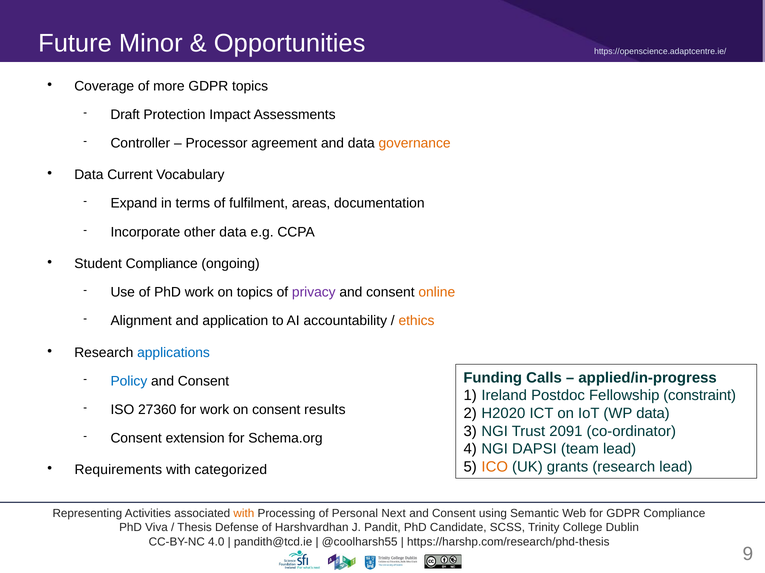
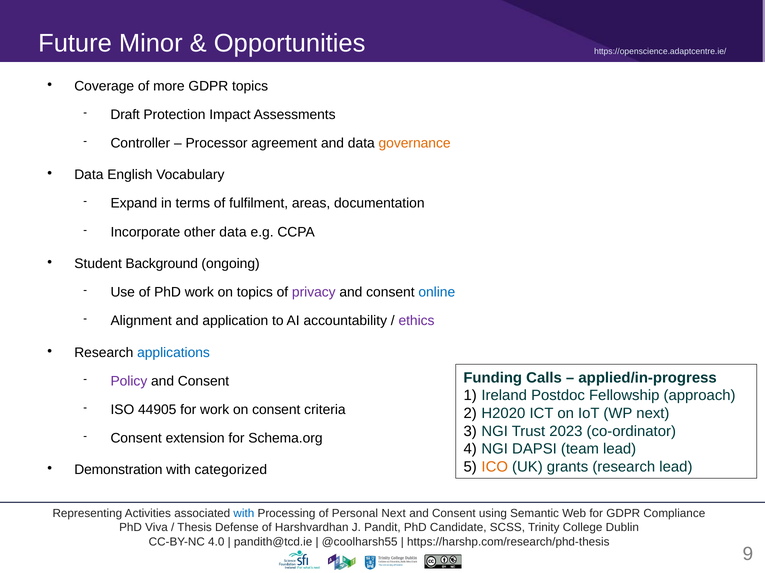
Current: Current -> English (130, 175)
Student Compliance: Compliance -> Background (162, 264)
online colour: orange -> blue (437, 293)
ethics colour: orange -> purple (417, 321)
Policy colour: blue -> purple (129, 382)
constraint: constraint -> approach (700, 396)
27360: 27360 -> 44905 (157, 410)
results: results -> criteria (325, 410)
WP data: data -> next (653, 414)
2091: 2091 -> 2023 (566, 432)
Requirements: Requirements -> Demonstration (118, 471)
with colour: orange -> blue (244, 514)
